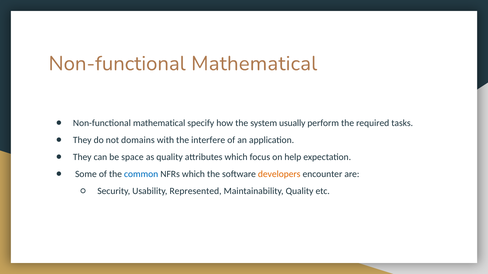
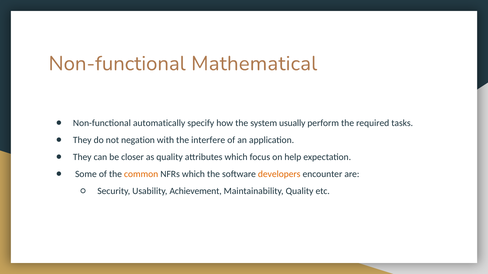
mathematical: mathematical -> automatically (159, 123)
domains: domains -> negation (138, 140)
space: space -> closer (133, 157)
common colour: blue -> orange (141, 174)
Represented: Represented -> Achievement (196, 191)
